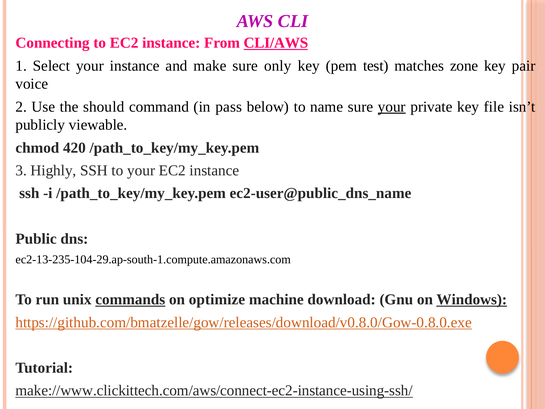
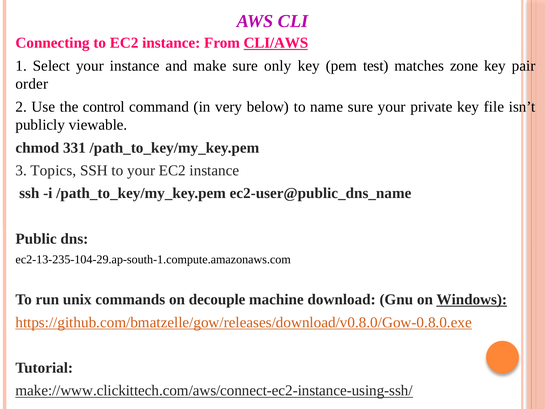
voice: voice -> order (32, 84)
should: should -> control (104, 107)
pass: pass -> very (229, 107)
your underline: present -> none (392, 107)
420: 420 -> 331 (74, 148)
Highly: Highly -> Topics (53, 170)
commands underline: present -> none (130, 299)
optimize: optimize -> decouple (217, 299)
